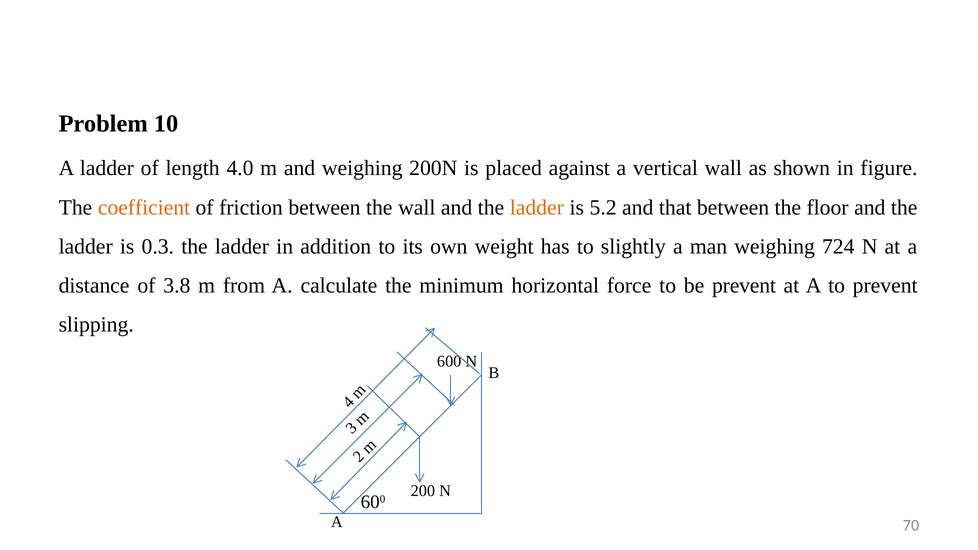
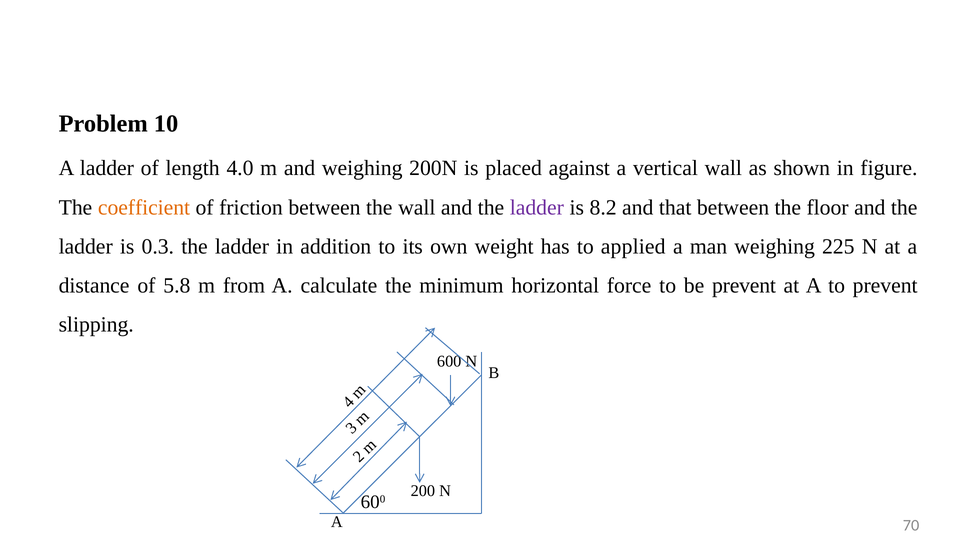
ladder colour: orange -> purple (537, 207)
5.2: 5.2 -> 8.2 (603, 207)
slightly: slightly -> applied (633, 246)
724: 724 -> 225 (838, 246)
3.8: 3.8 -> 5.8 (177, 286)
